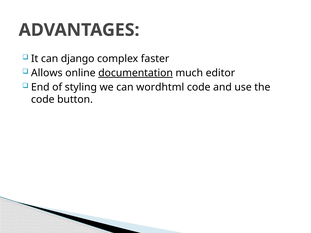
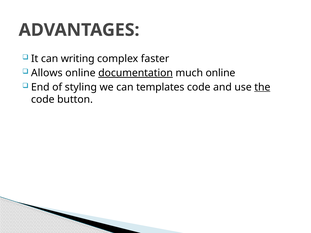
django: django -> writing (78, 59)
much editor: editor -> online (220, 73)
wordhtml: wordhtml -> templates (160, 87)
the underline: none -> present (262, 87)
